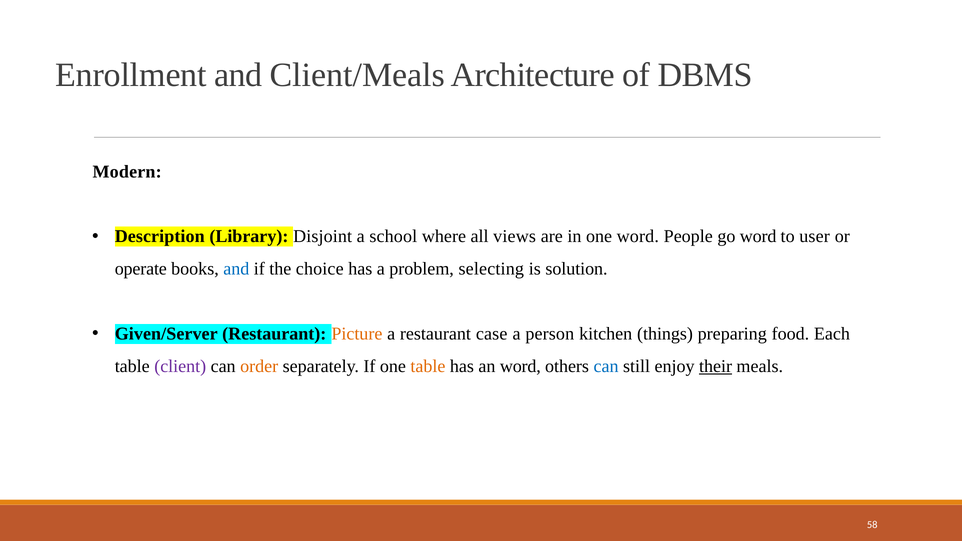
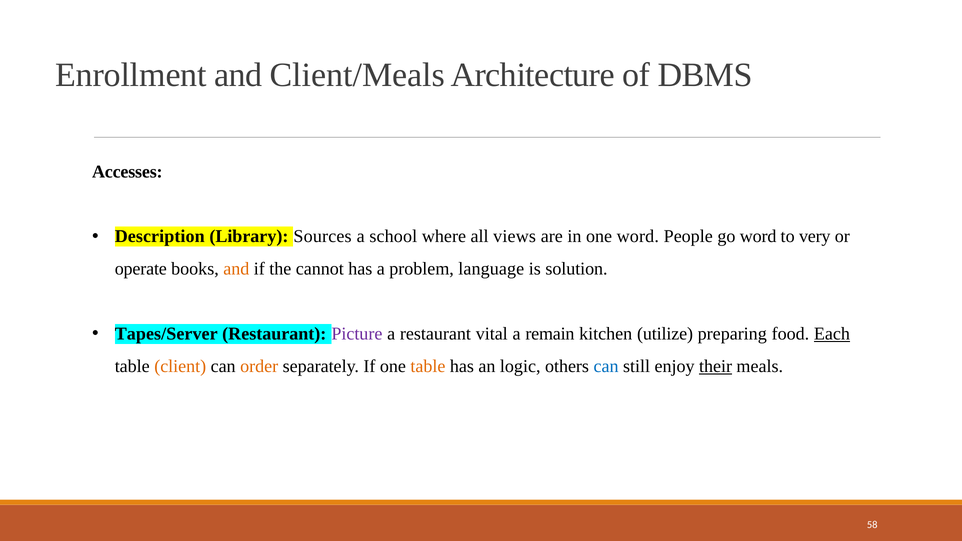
Modern: Modern -> Accesses (127, 172)
Disjoint: Disjoint -> Sources (323, 237)
user: user -> very (815, 237)
and colour: blue -> orange (236, 269)
choice: choice -> cannot (320, 269)
selecting: selecting -> language (491, 269)
Given/Server: Given/Server -> Tapes/Server (166, 334)
Picture colour: orange -> purple (357, 334)
case: case -> vital (492, 334)
person: person -> remain (550, 334)
things: things -> utilize (665, 334)
Each underline: none -> present (832, 334)
client colour: purple -> orange (180, 366)
an word: word -> logic (520, 366)
